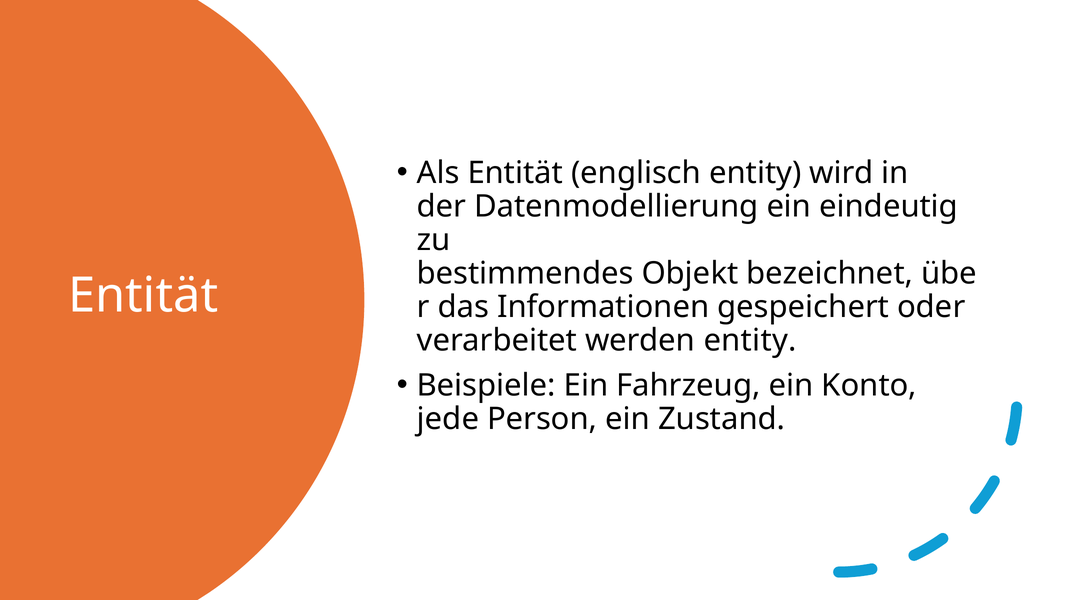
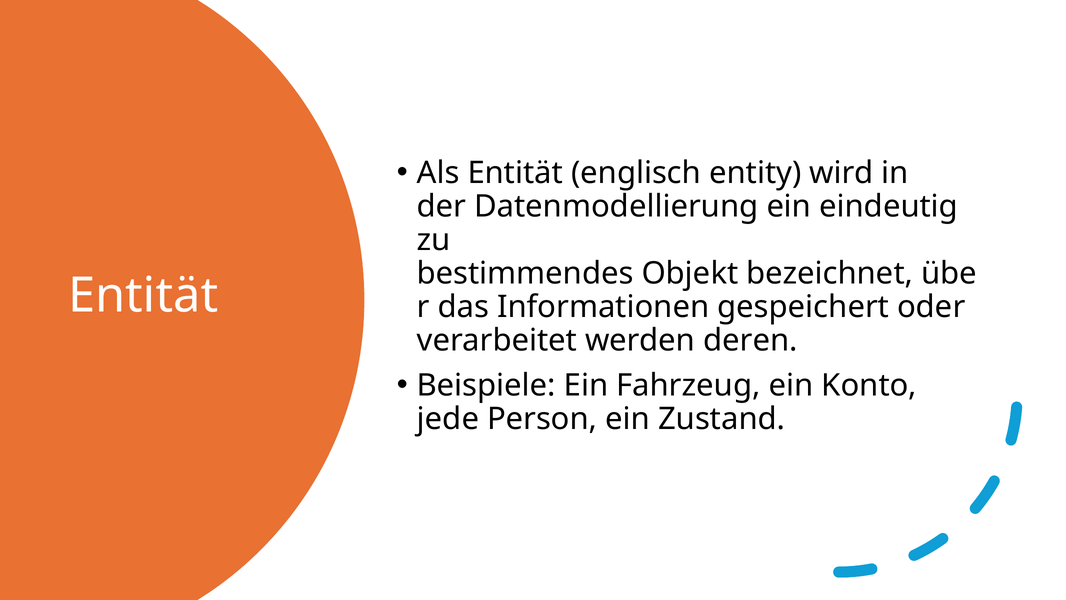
werden entity: entity -> deren (750, 340)
